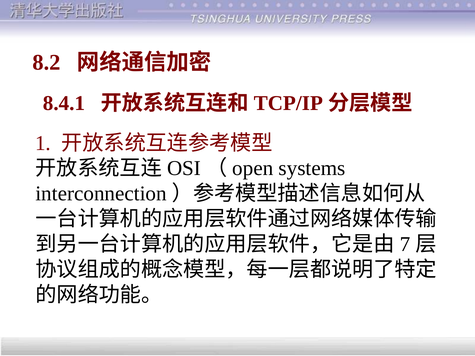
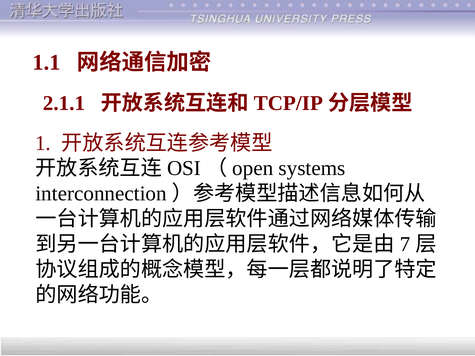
8.2: 8.2 -> 1.1 (46, 62)
8.4.1: 8.4.1 -> 2.1.1 (64, 103)
